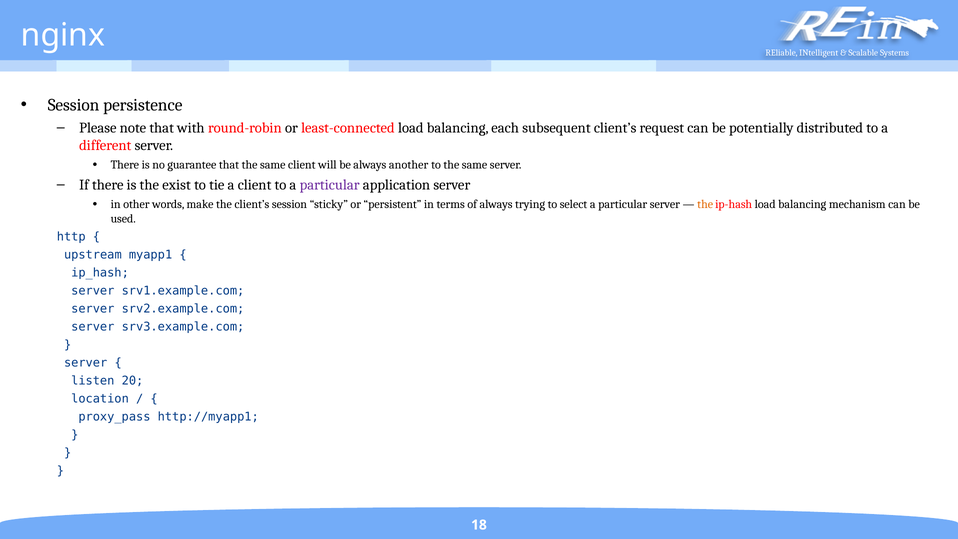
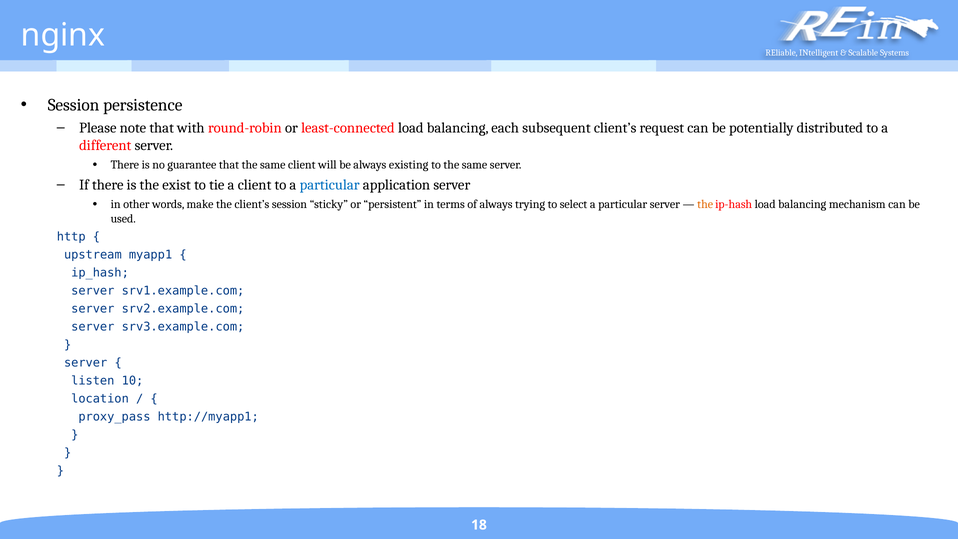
another: another -> existing (409, 165)
particular colour: purple -> blue (330, 185)
20: 20 -> 10 (133, 381)
